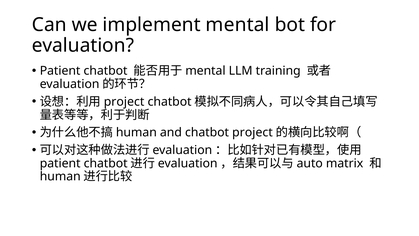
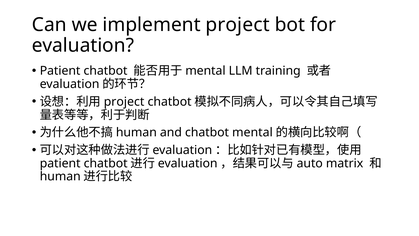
implement mental: mental -> project (238, 25)
chatbot project: project -> mental (252, 132)
